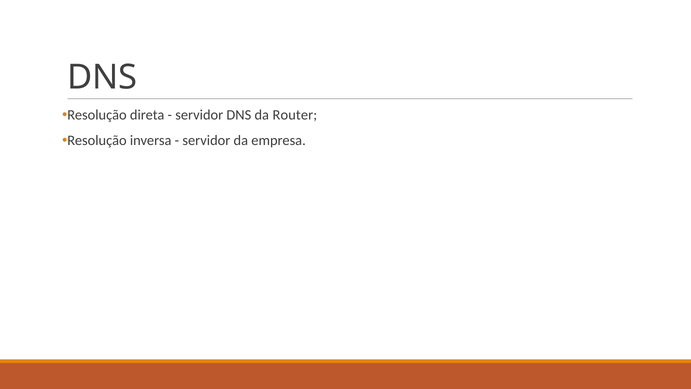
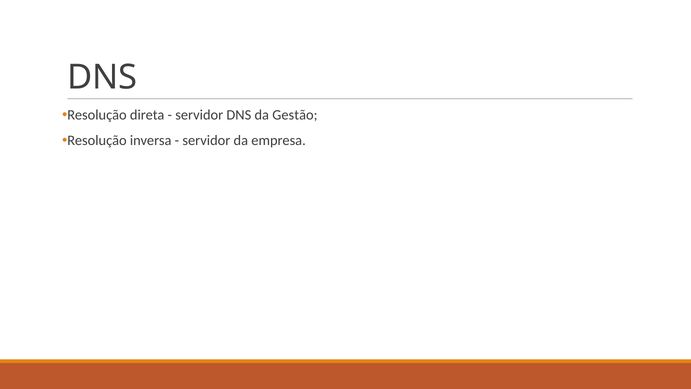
Router: Router -> Gestão (295, 115)
